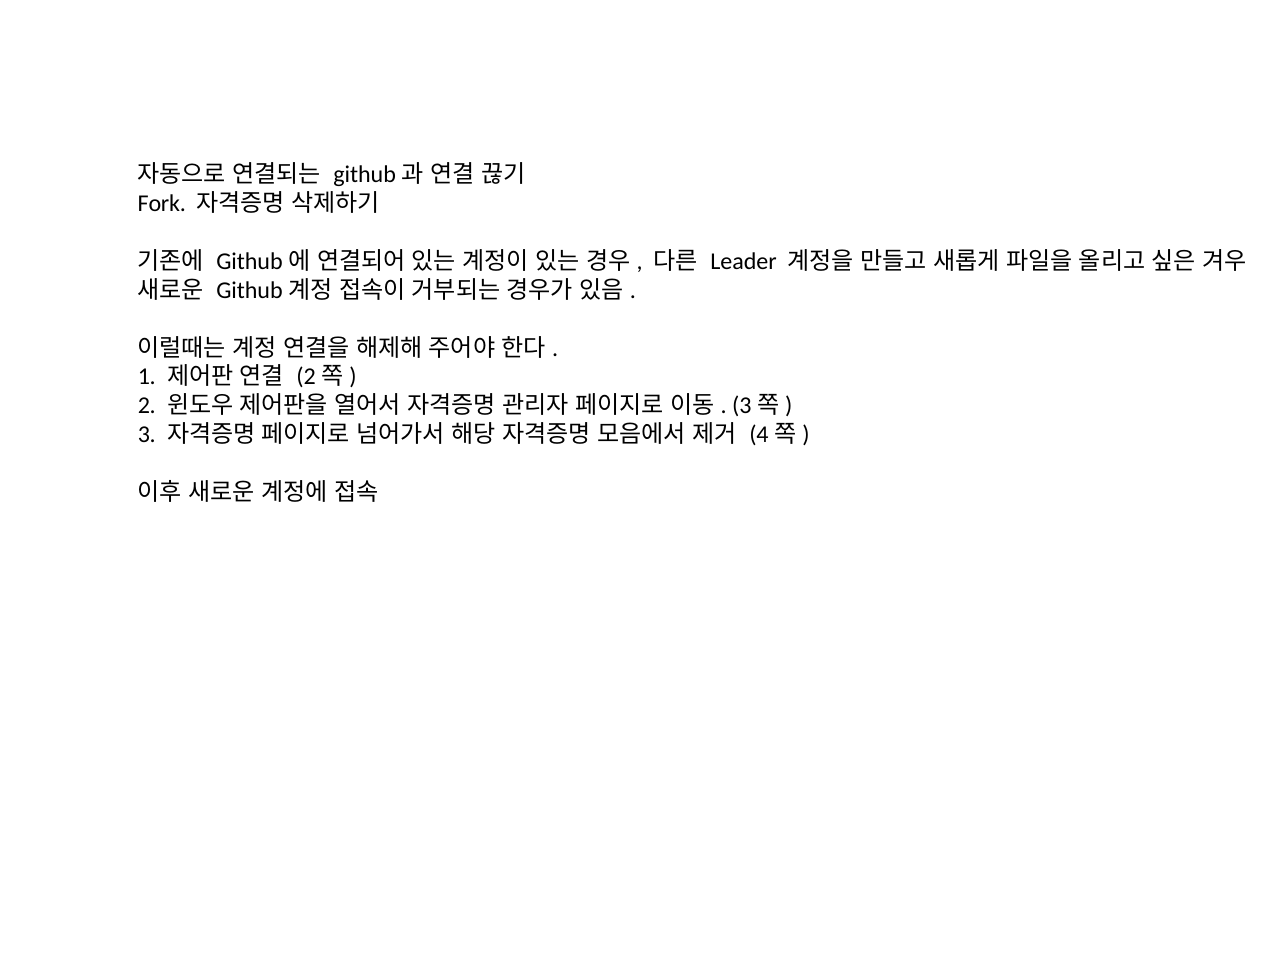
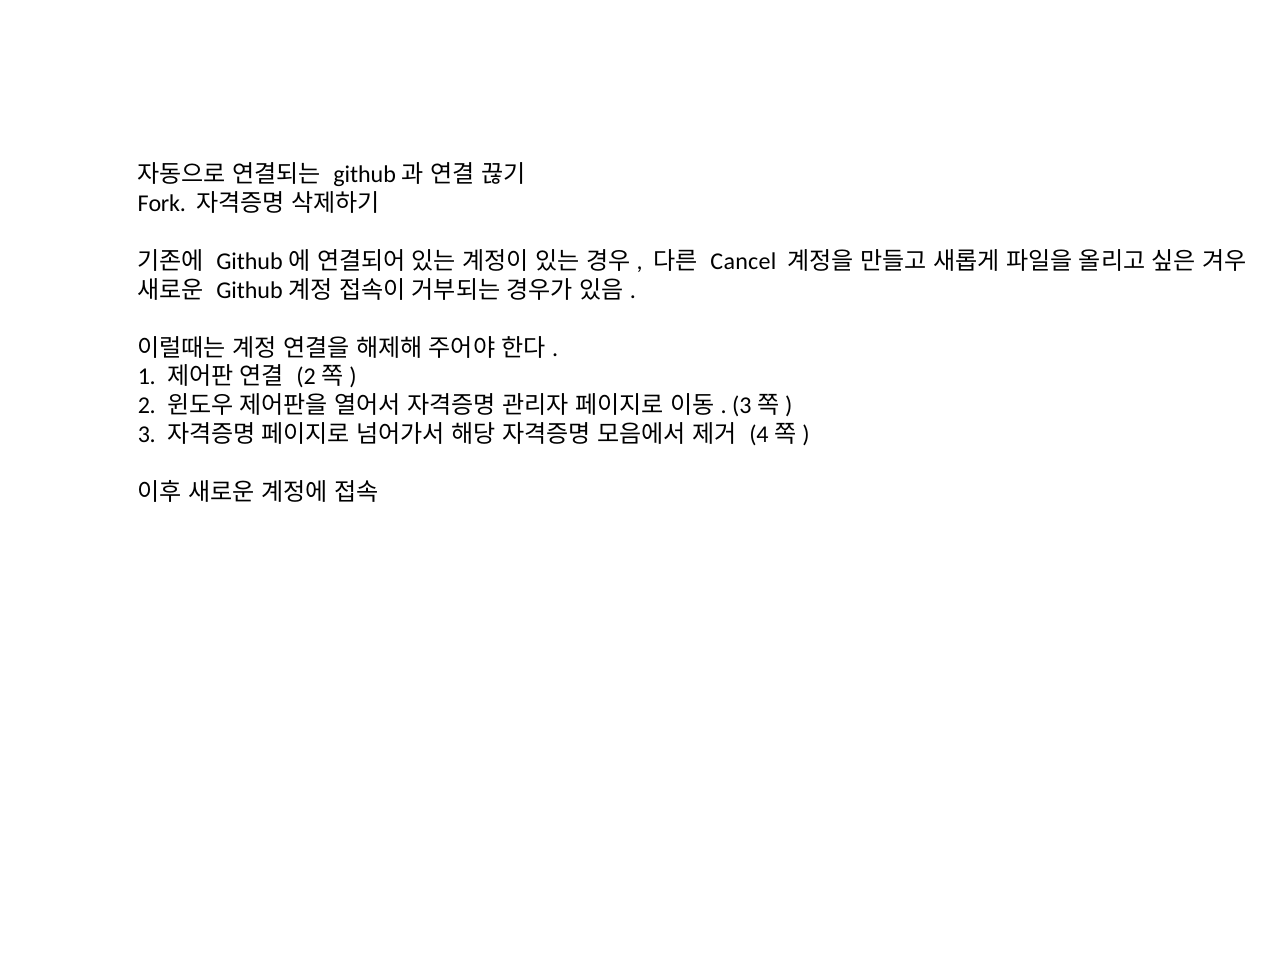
Leader: Leader -> Cancel (743, 261)
